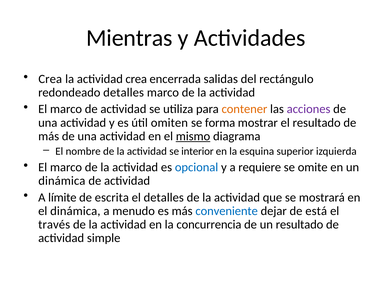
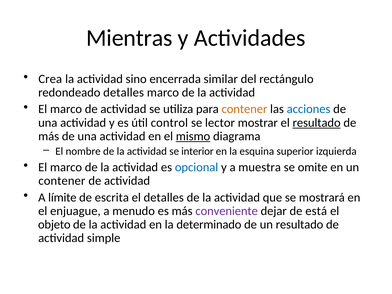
actividad crea: crea -> sino (136, 79)
salidas: salidas -> similar (221, 79)
acciones colour: purple -> blue (309, 109)
omiten: omiten -> control (169, 123)
forma: forma -> lector (220, 123)
resultado underline: none -> present (317, 123)
requiere: requiere -> muestra (260, 167)
dinámica: dinámica -> contener (62, 181)
el dinámica: dinámica -> enjuague (75, 211)
conveniente colour: blue -> purple (227, 211)
través: través -> objeto (54, 225)
concurrencia: concurrencia -> determinado (209, 225)
